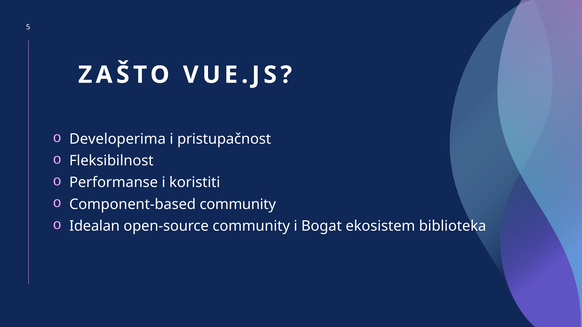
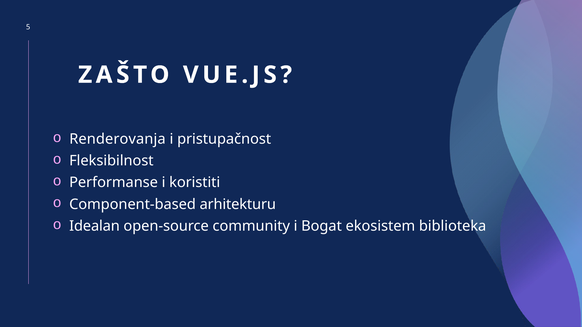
Developerima: Developerima -> Renderovanja (117, 139)
Component-based community: community -> arhitekturu (238, 204)
